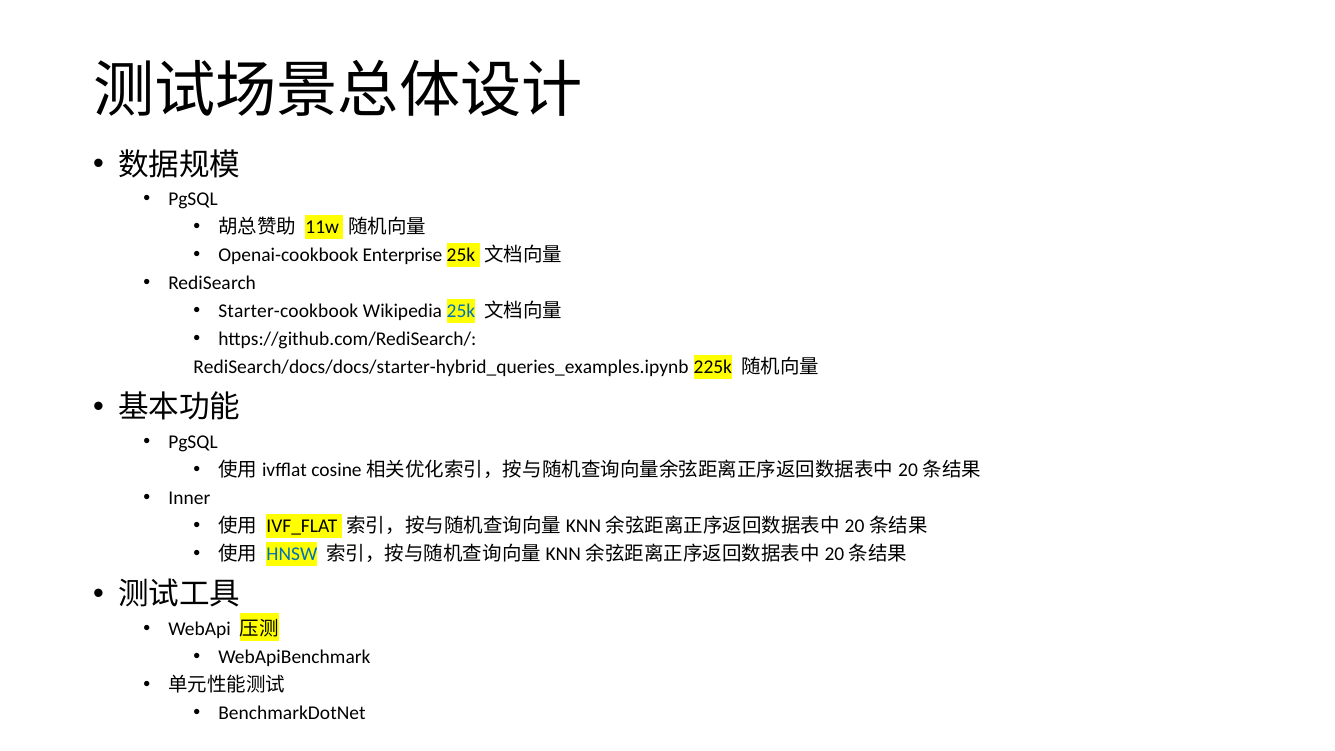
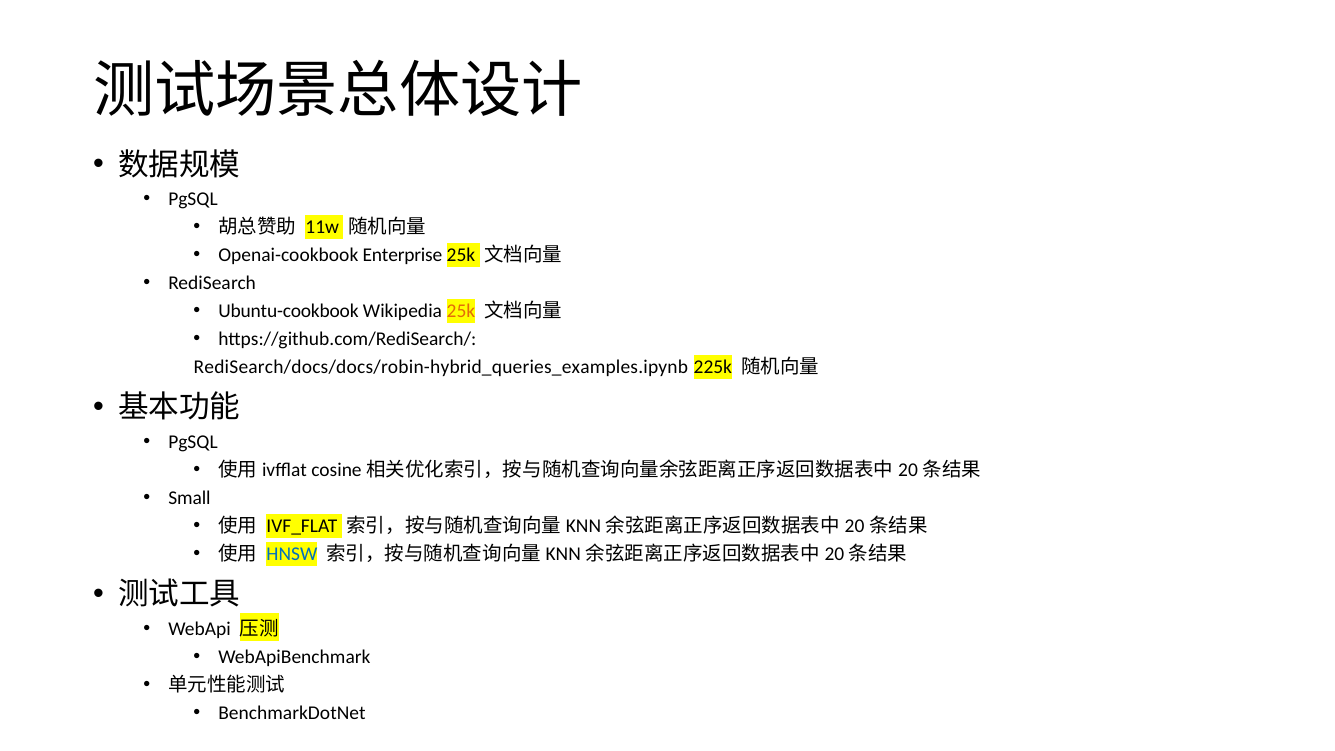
Starter-cookbook: Starter-cookbook -> Ubuntu-cookbook (289, 311)
25k colour: blue -> orange (461, 311)
RediSearch/docs/docs/starter-hybrid_queries_examples.ipynb: RediSearch/docs/docs/starter-hybrid_queries_examples.ipynb -> RediSearch/docs/docs/robin-hybrid_queries_examples.ipynb (441, 367)
Inner: Inner -> Small (190, 498)
